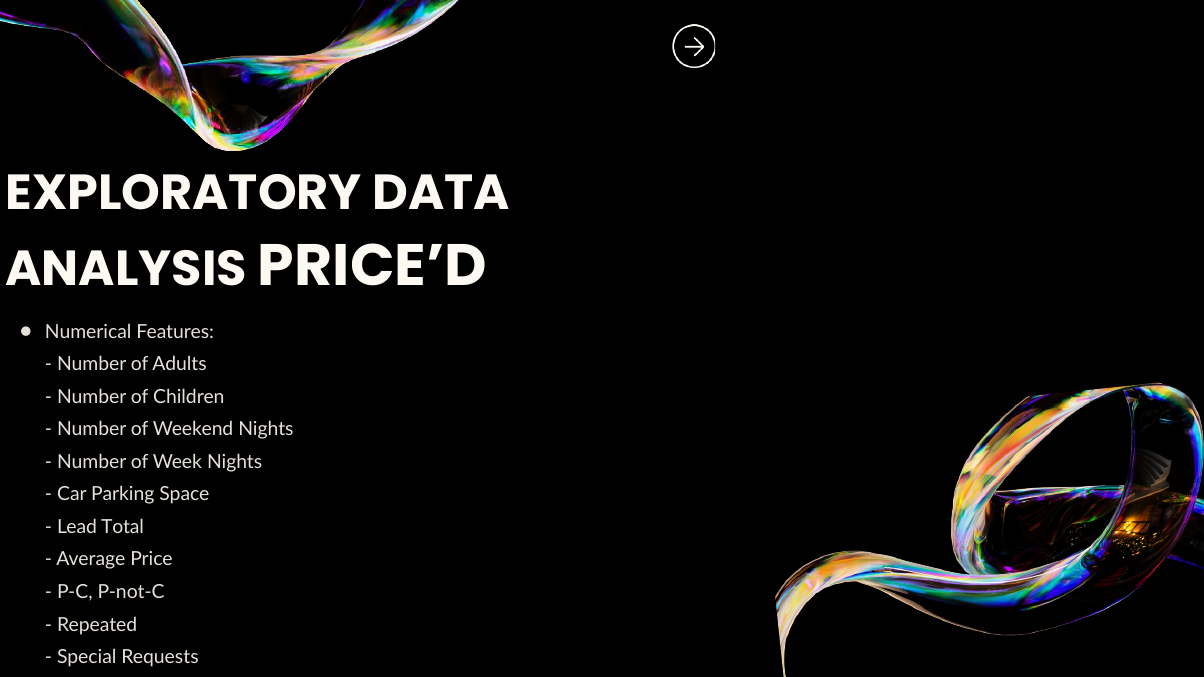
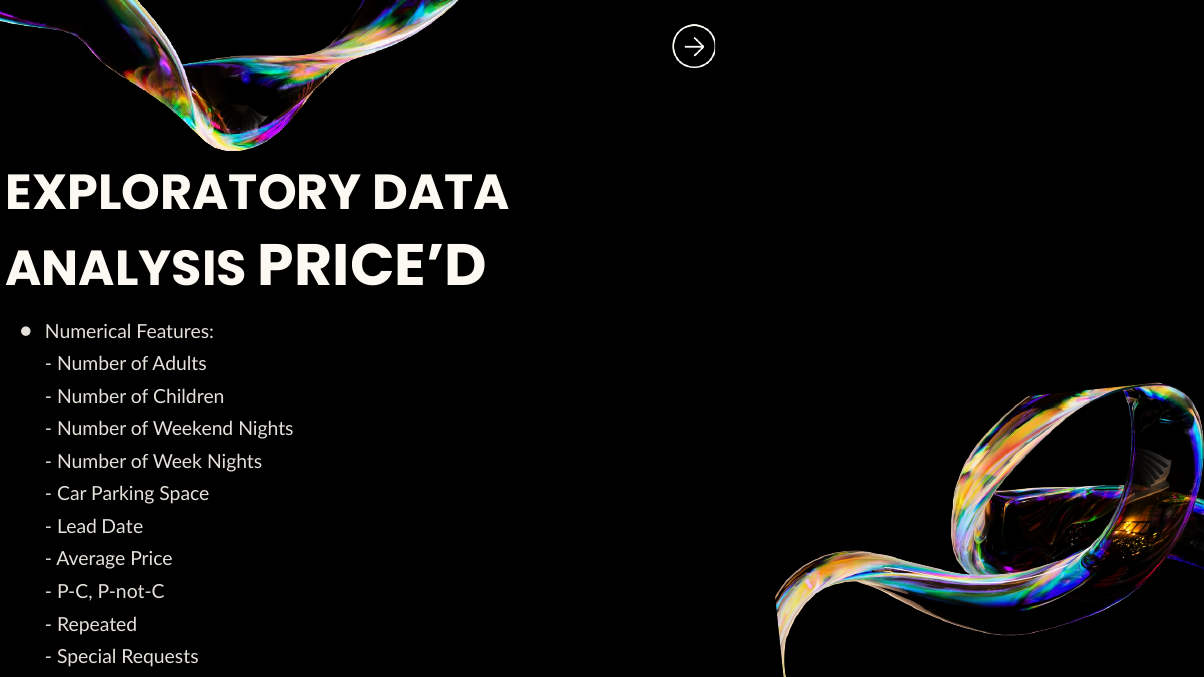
Total: Total -> Date (122, 527)
